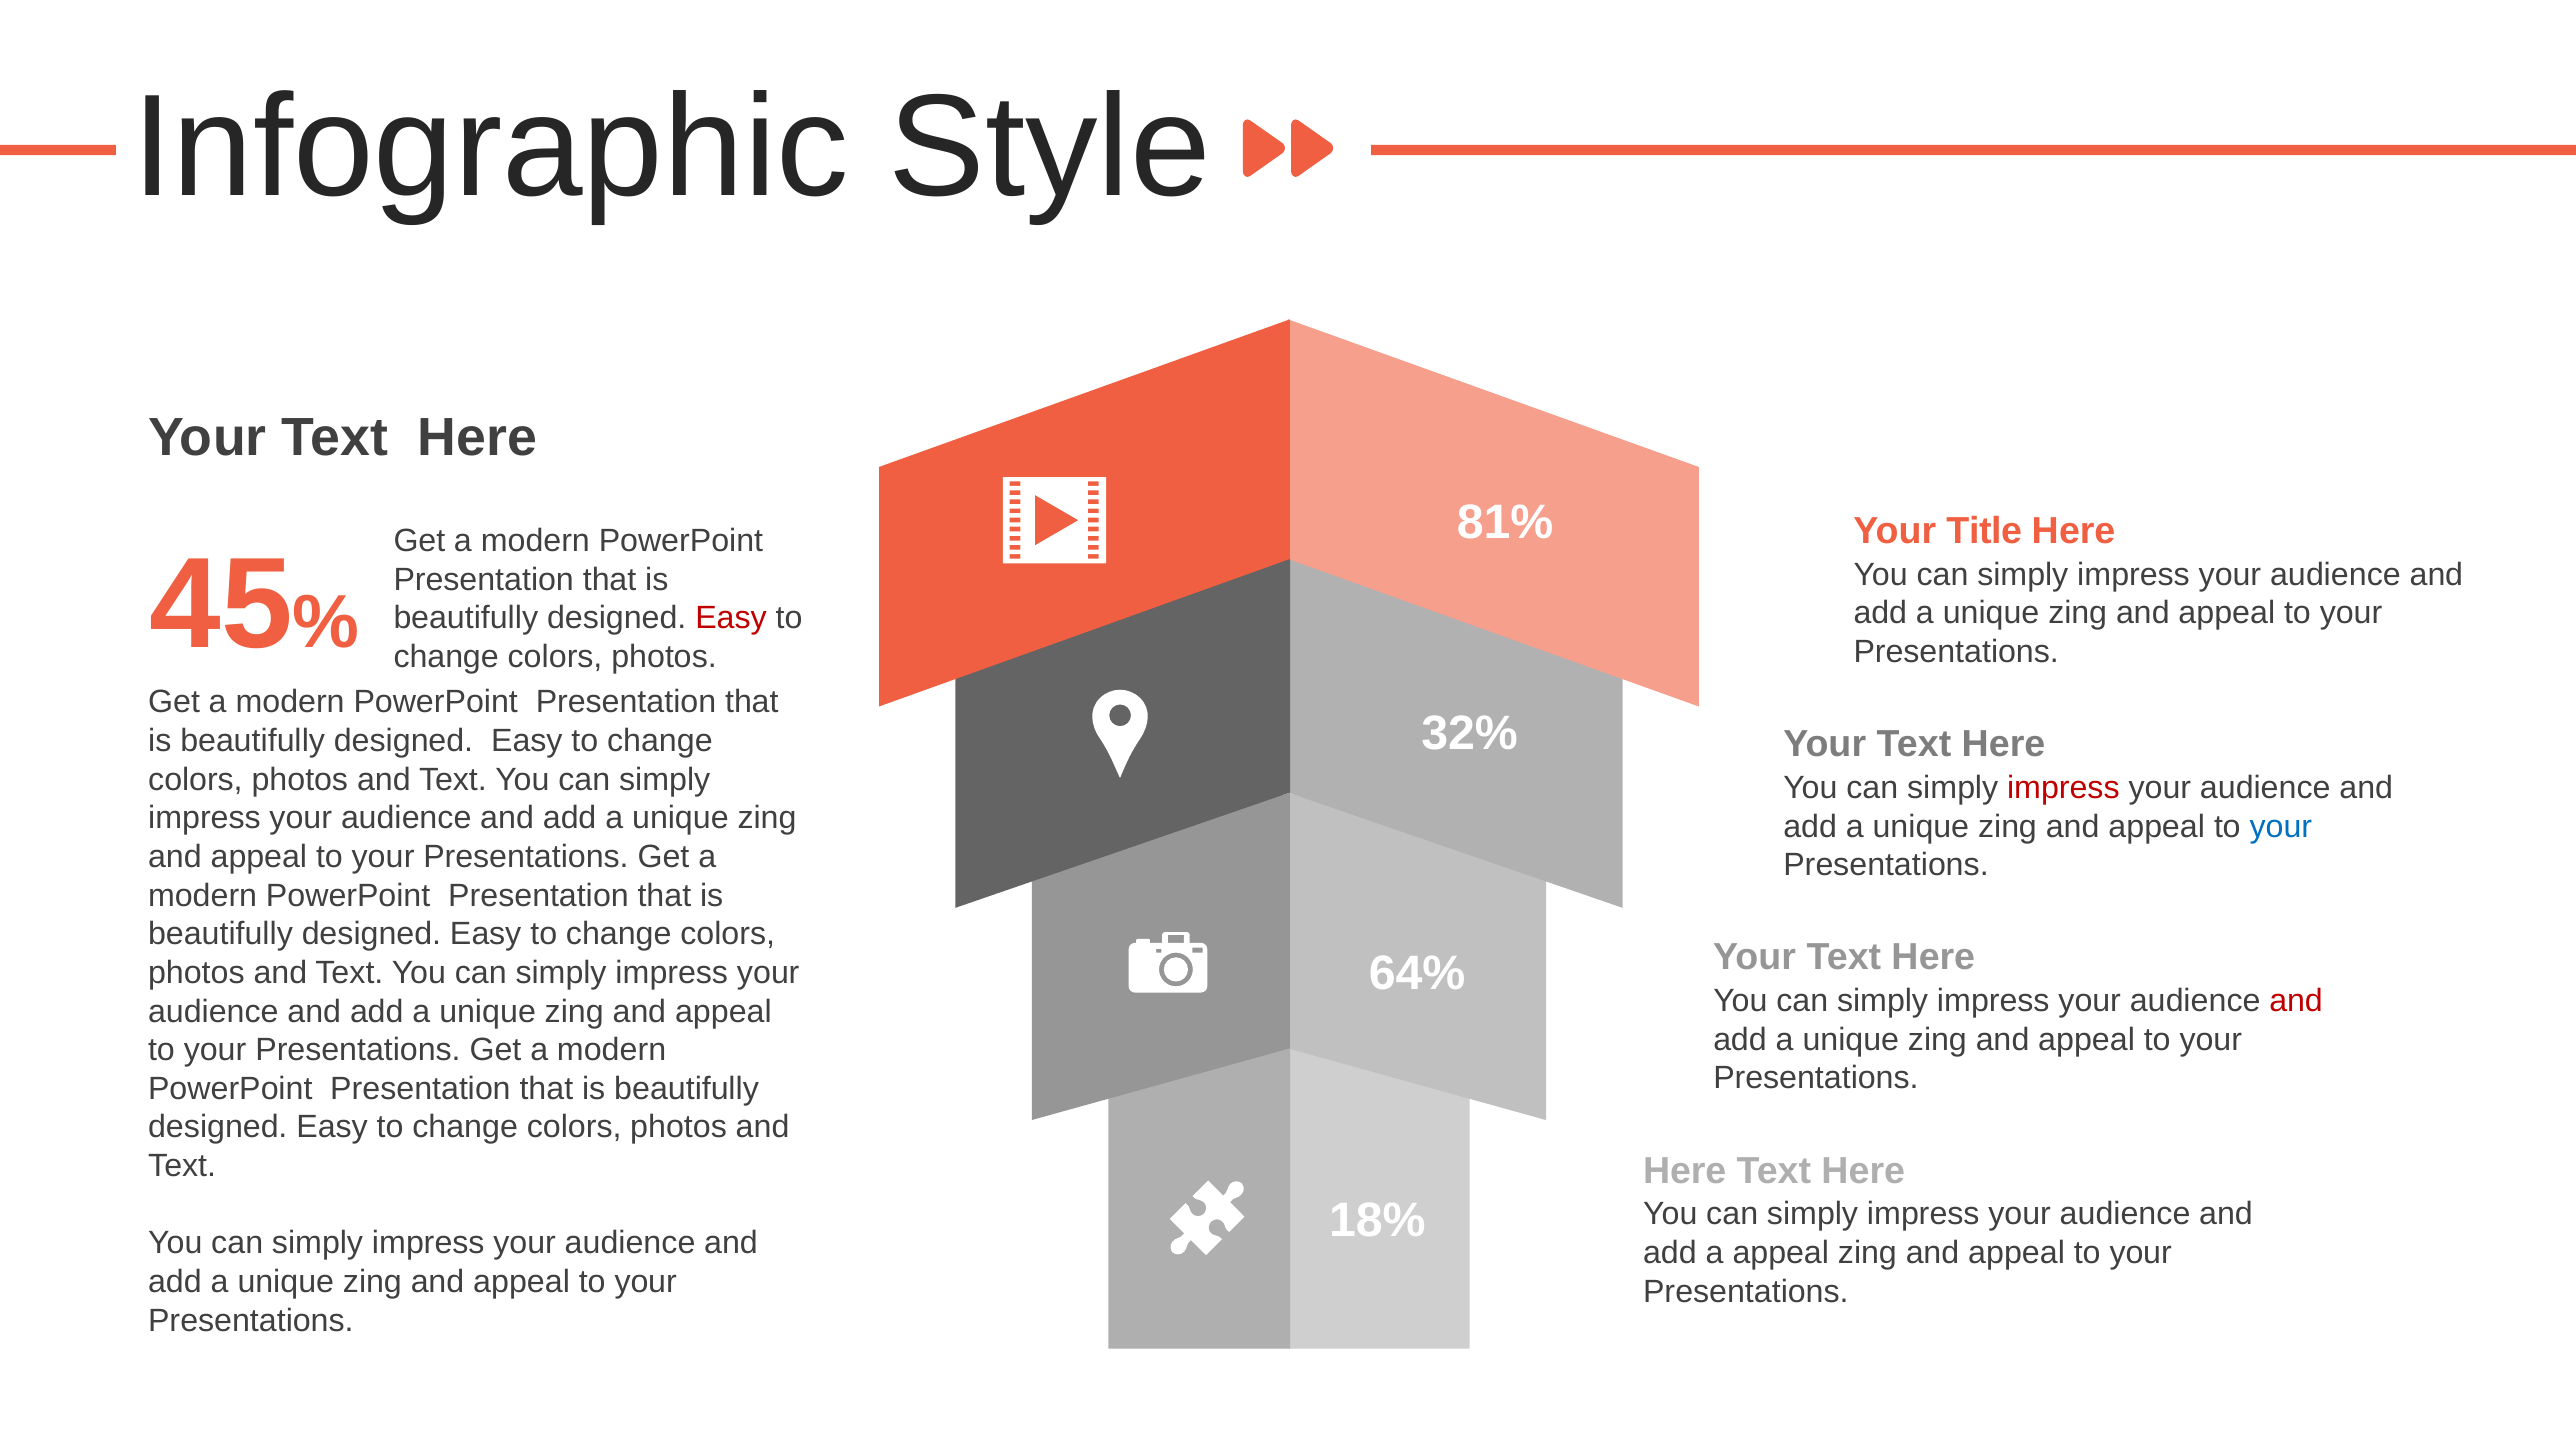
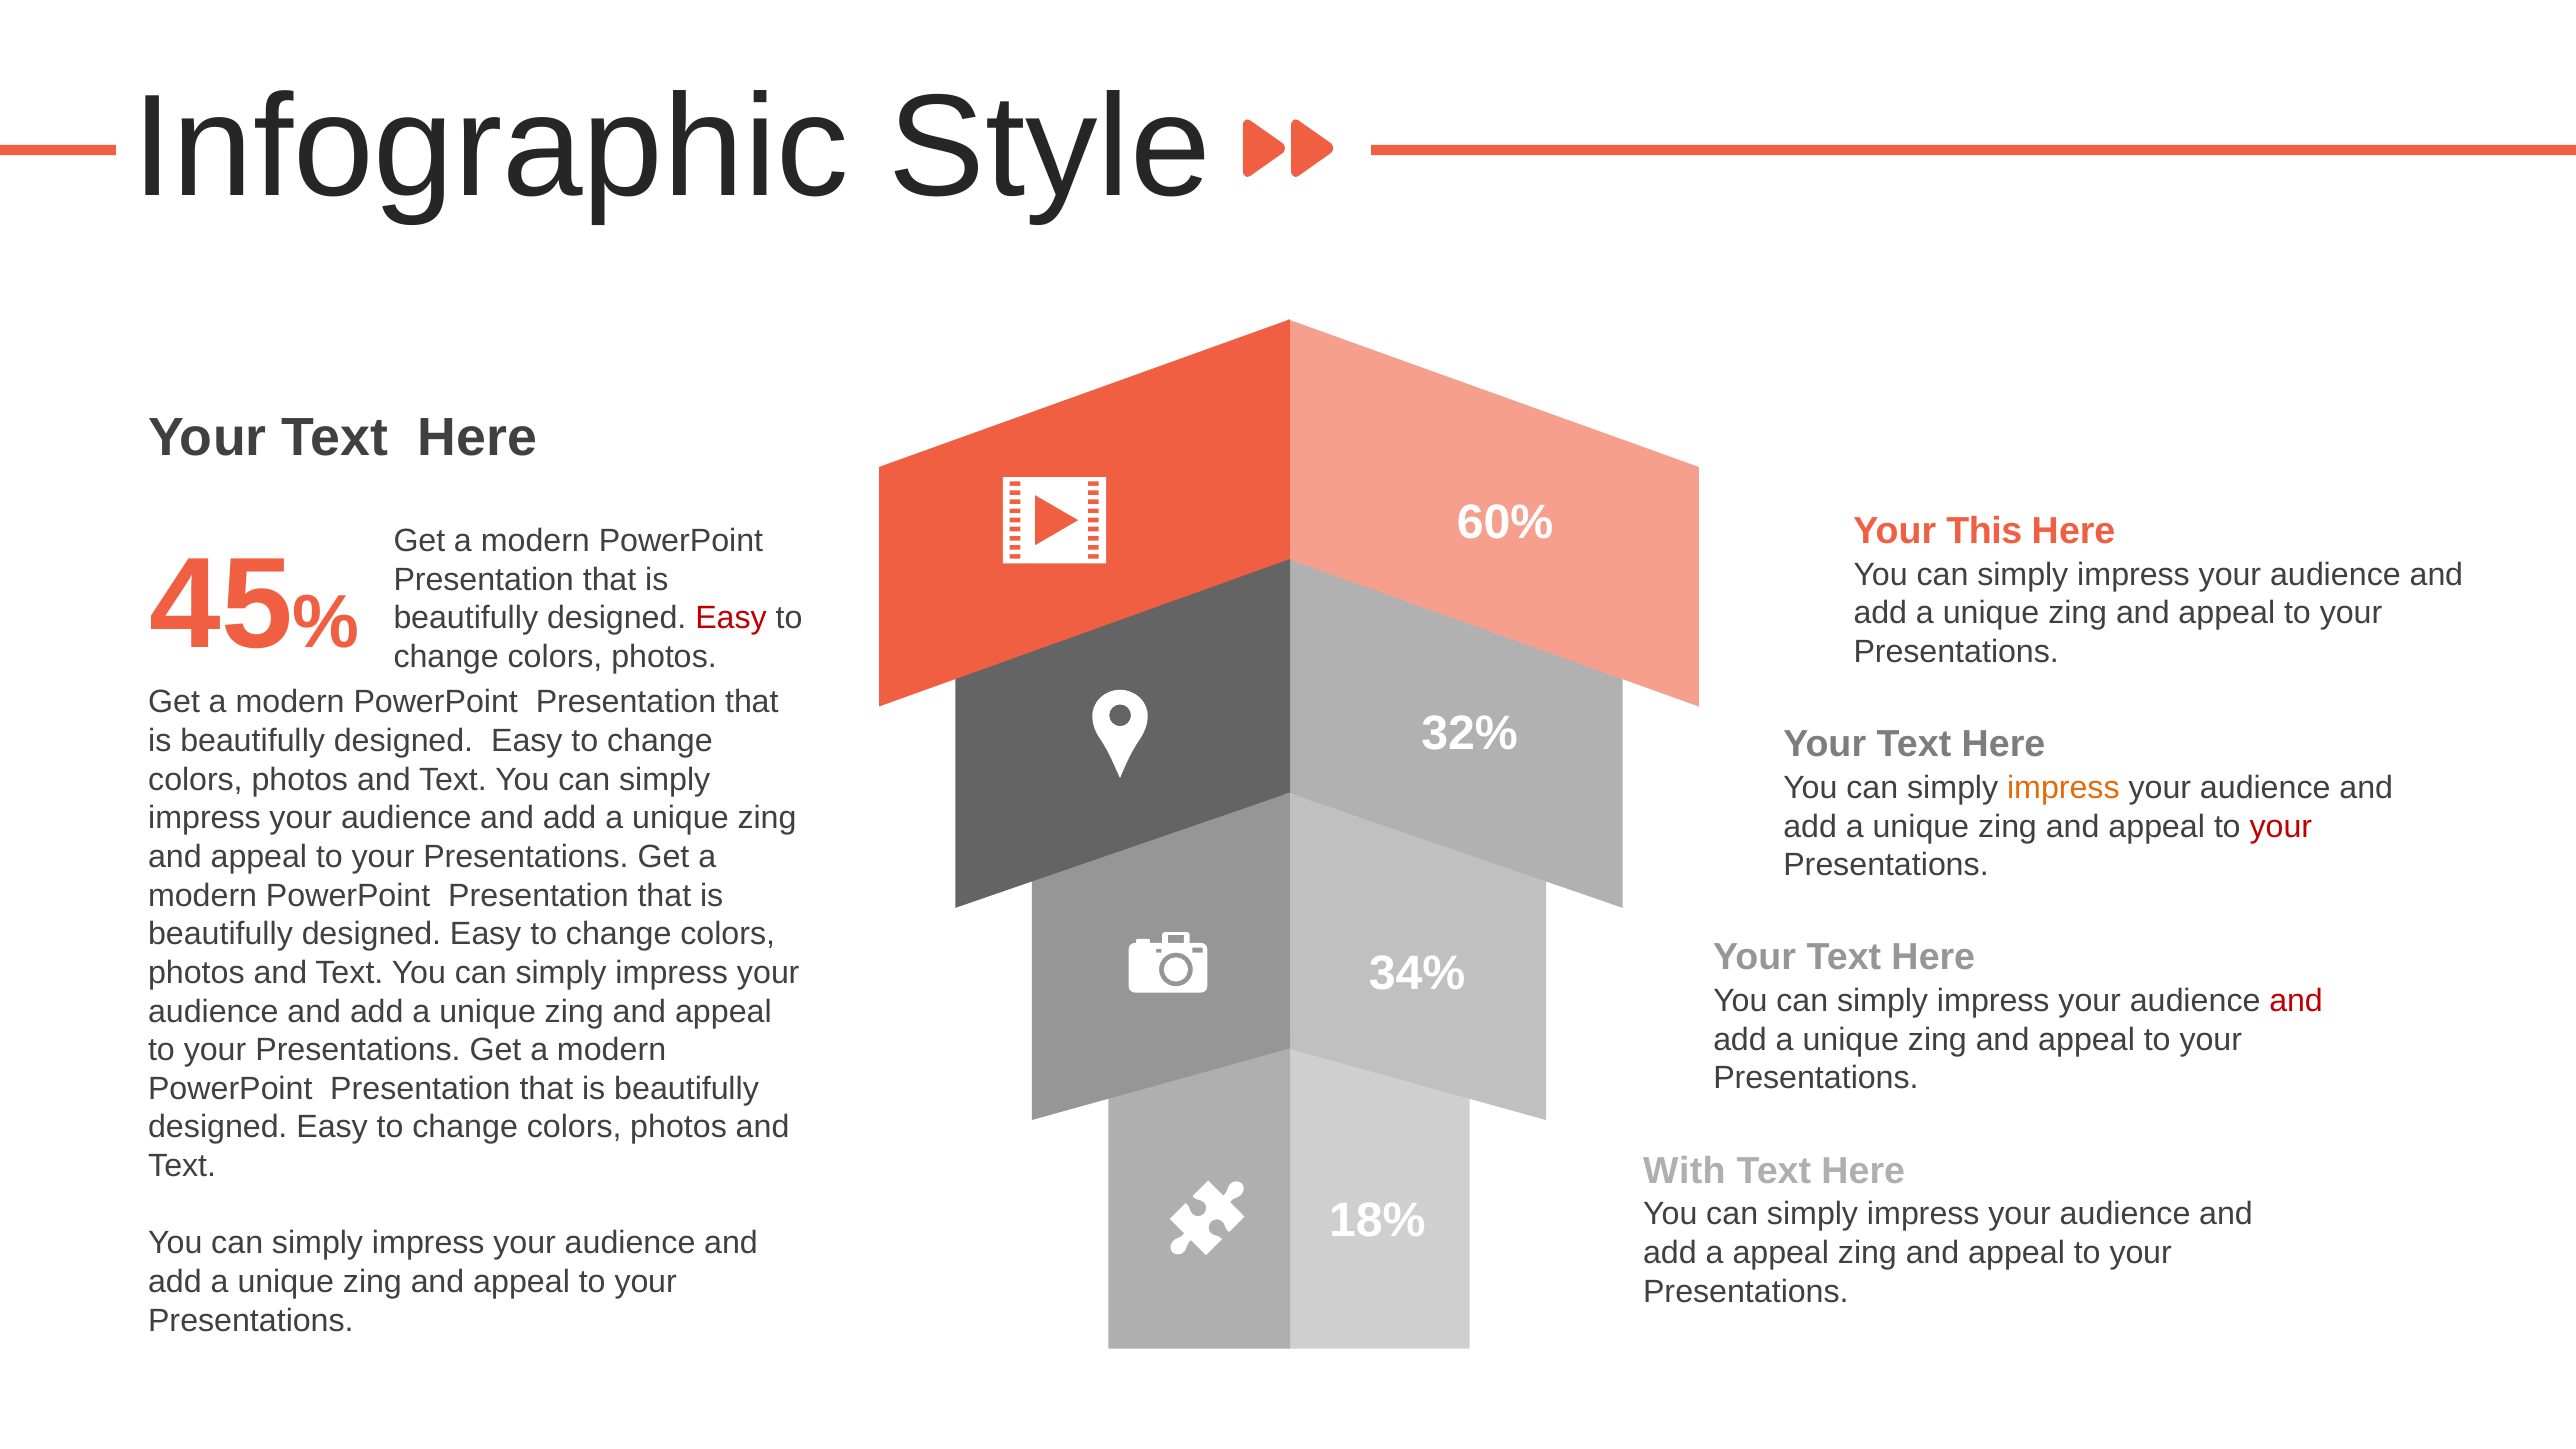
81%: 81% -> 60% (1505, 523)
Title: Title -> This (1984, 531)
impress colour: red -> orange (2063, 788)
your colour: blue -> red (2281, 827)
64%: 64% -> 34% (1417, 974)
Here: Here -> With (1684, 1171)
